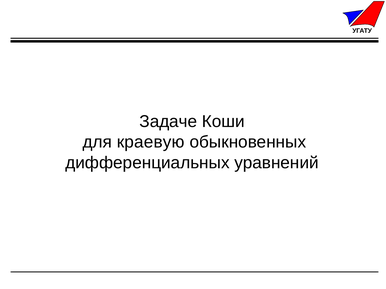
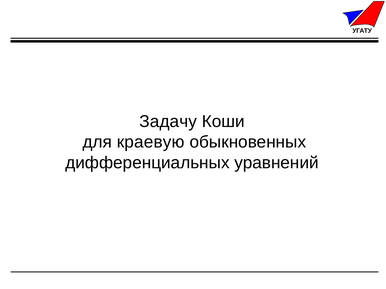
Задаче: Задаче -> Задачу (168, 122)
